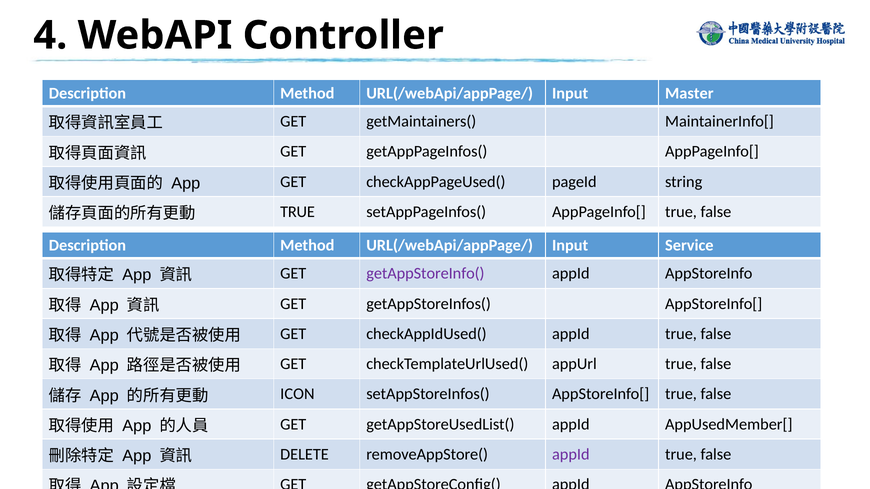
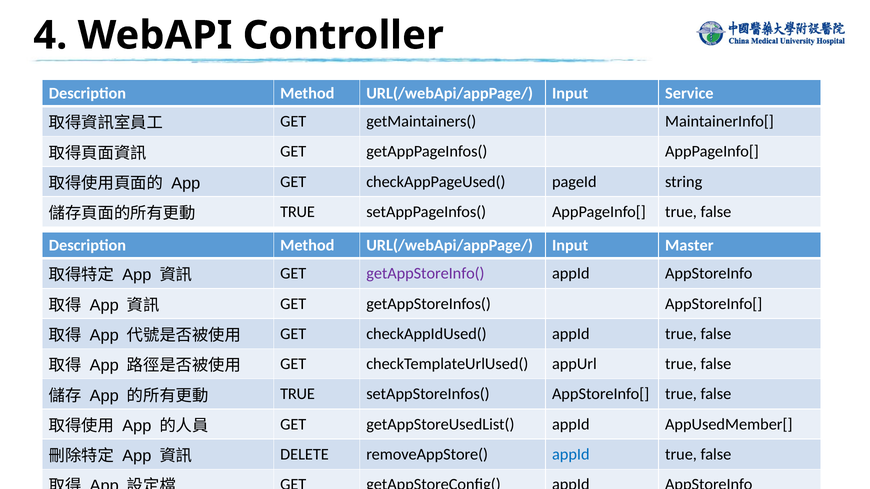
Master: Master -> Service (689, 93)
Service: Service -> Master (689, 245)
ICON: ICON -> TRUE (298, 394)
appId colour: purple -> blue (571, 455)
